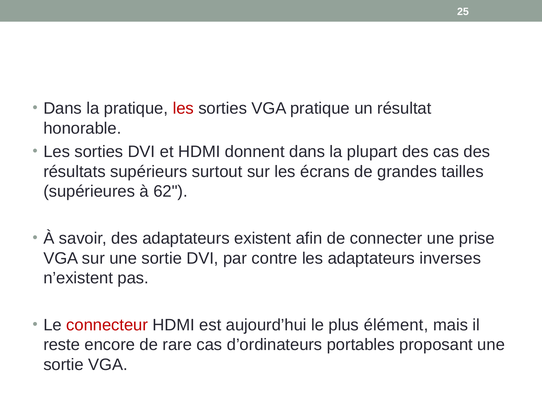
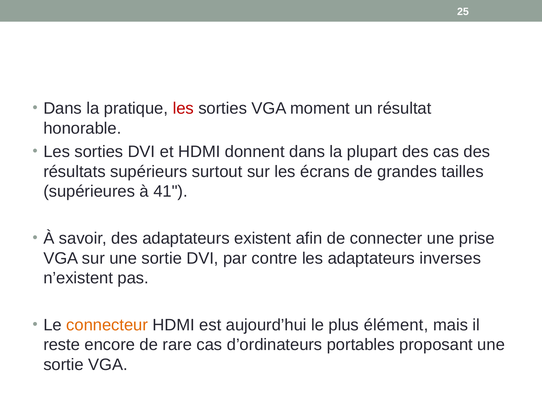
VGA pratique: pratique -> moment (320, 109)
62: 62 -> 41 (171, 192)
connecteur colour: red -> orange (107, 325)
